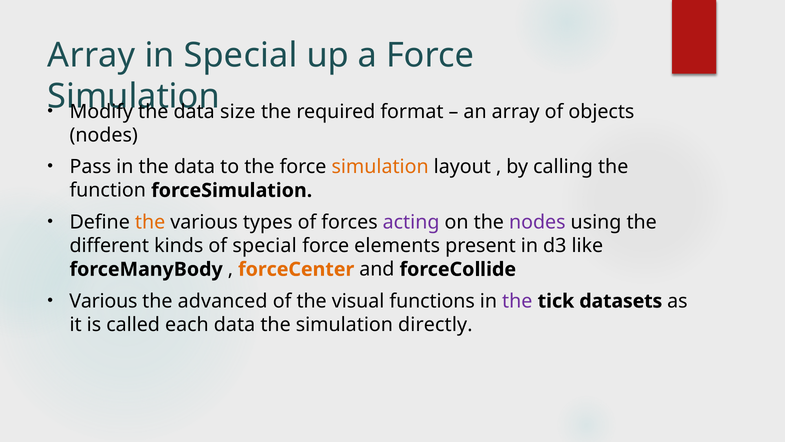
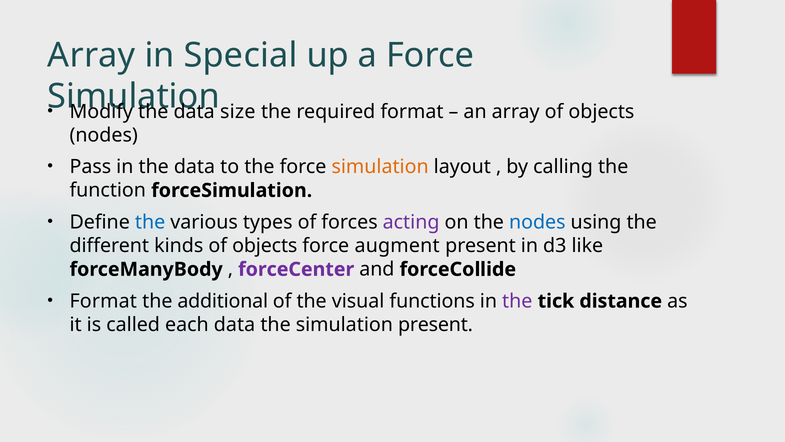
the colour: orange -> blue (150, 222)
nodes colour: purple -> blue (537, 222)
kinds of special: special -> objects (265, 246)
elements: elements -> augment (397, 246)
forceCenter colour: orange -> purple (296, 269)
Various: Various -> Format (103, 301)
advanced: advanced -> additional (223, 301)
datasets: datasets -> distance (621, 301)
simulation directly: directly -> present (435, 324)
